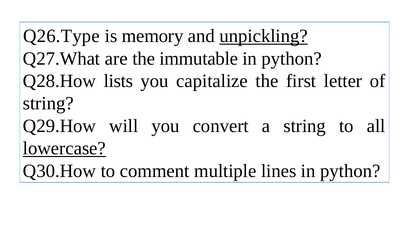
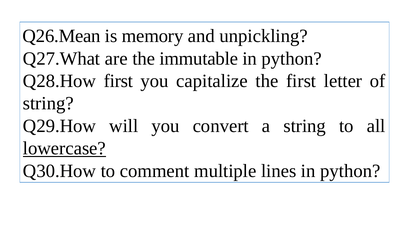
Q26.Type: Q26.Type -> Q26.Mean (62, 36)
unpickling underline: present -> none (264, 36)
Q28.How lists: lists -> first (118, 81)
